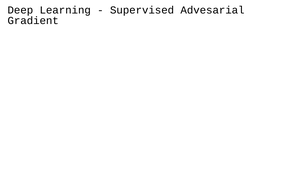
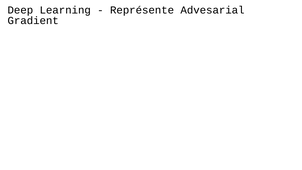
Supervised: Supervised -> Représente (142, 10)
